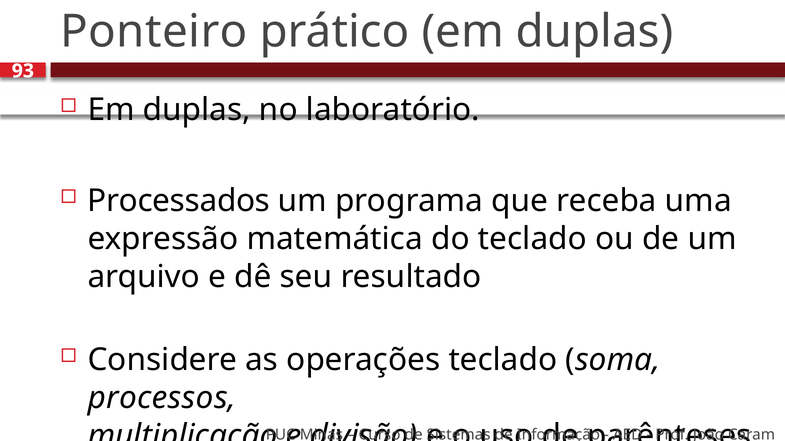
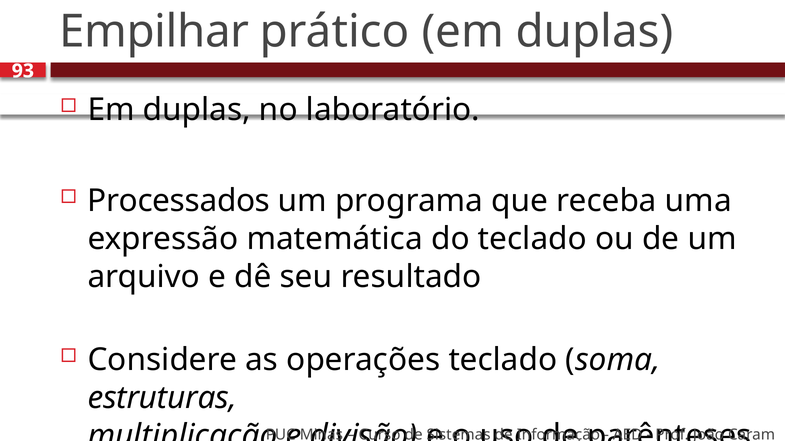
Ponteiro: Ponteiro -> Empilhar (154, 32)
processos: processos -> estruturas (162, 398)
